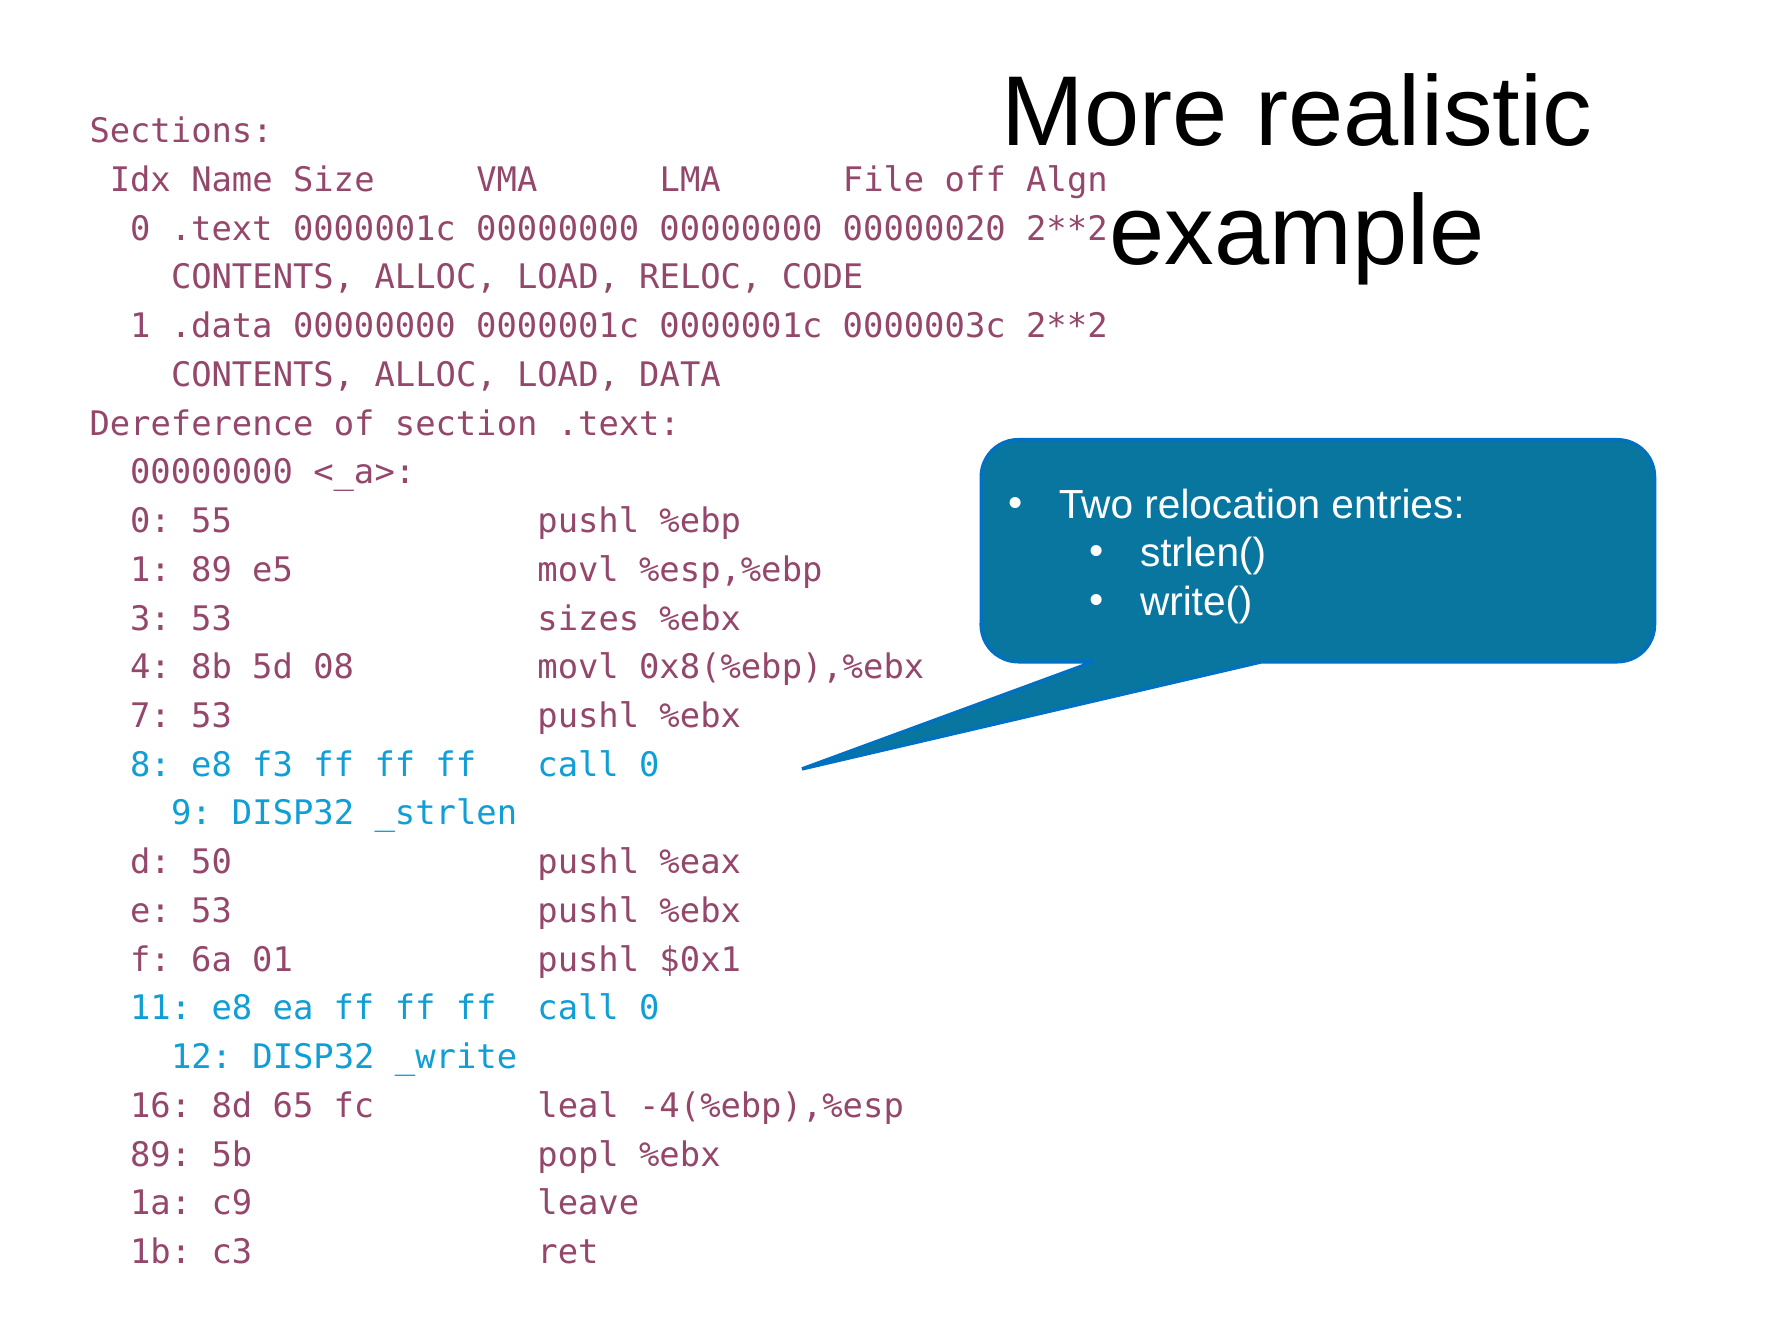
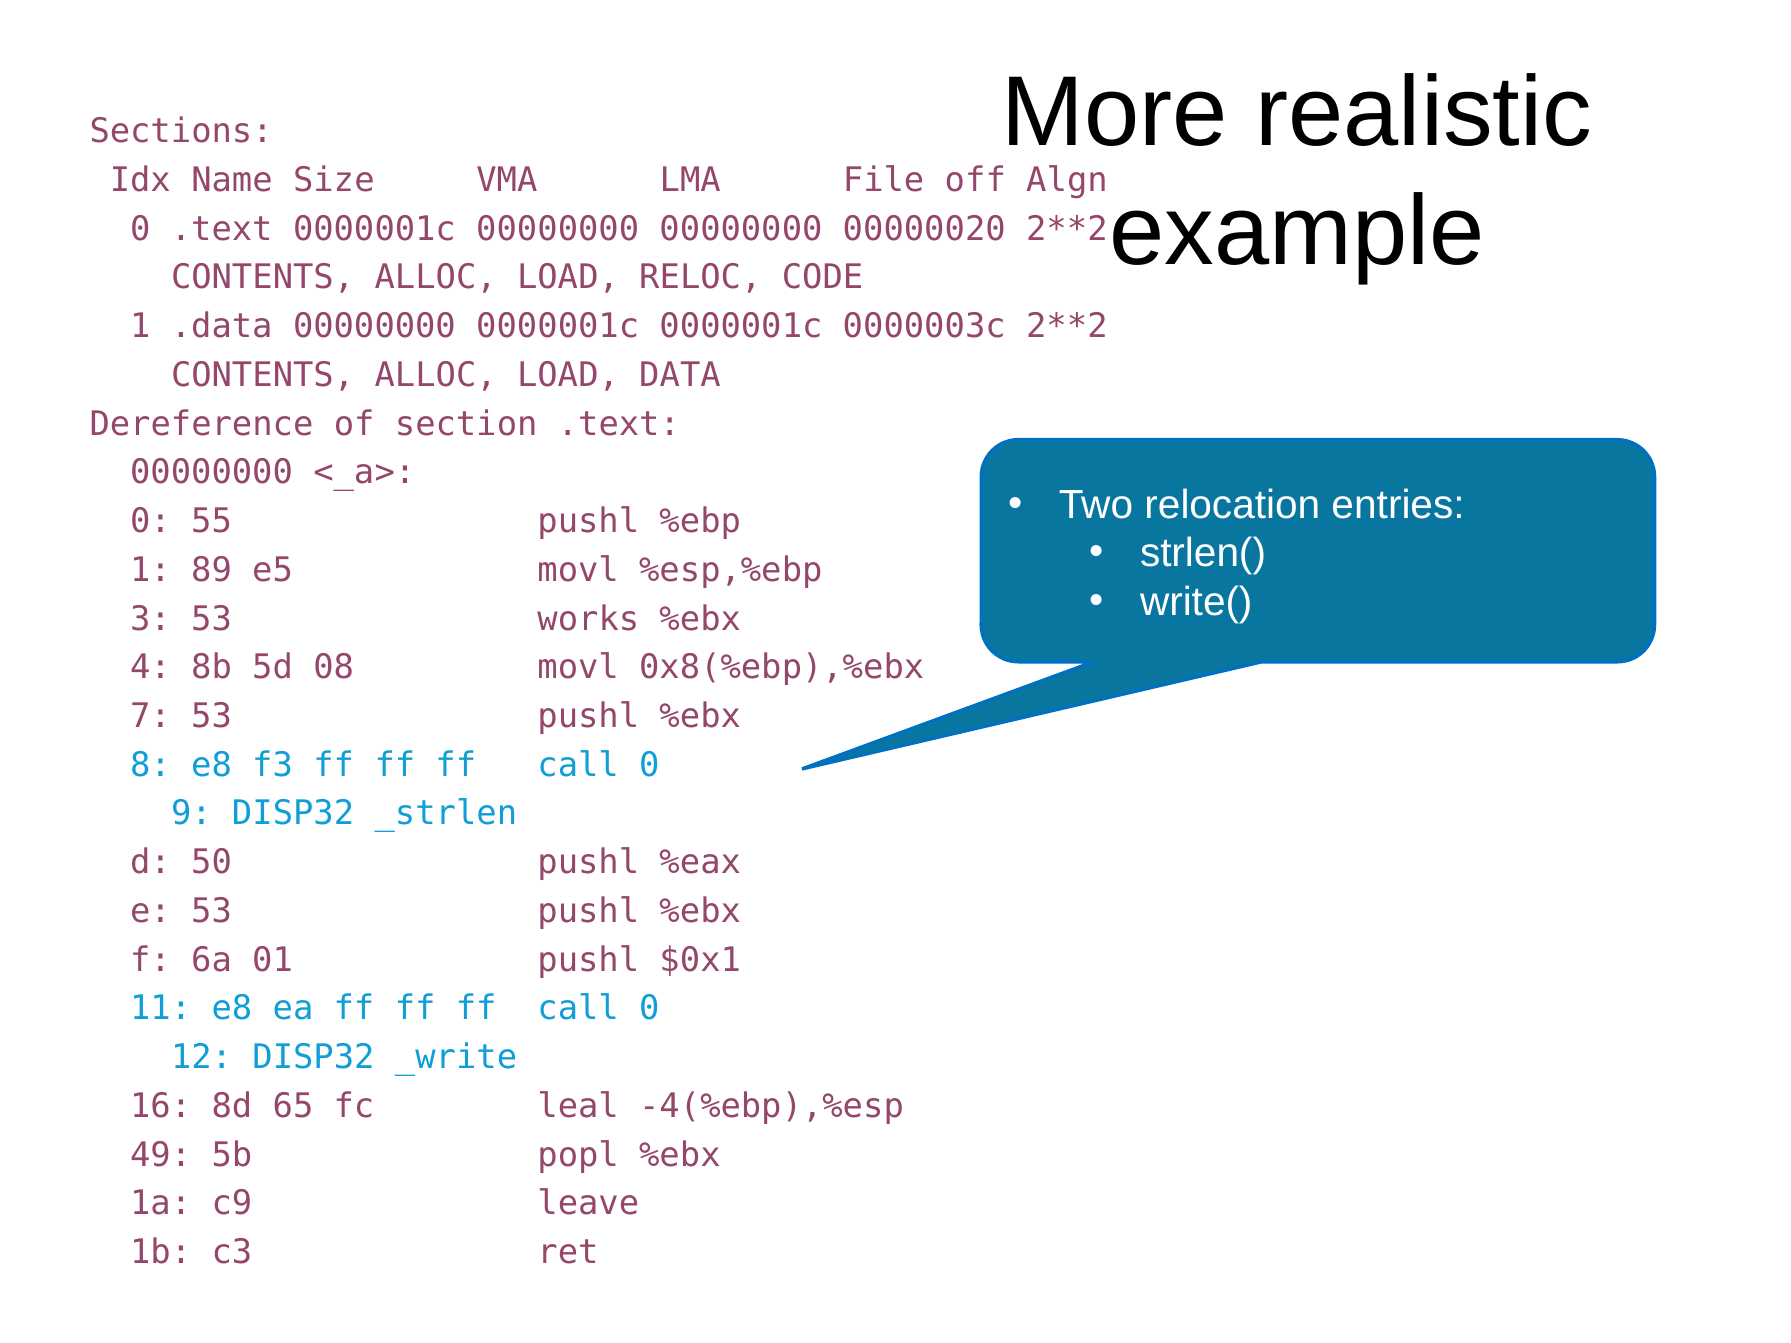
sizes: sizes -> works (588, 619)
89: 89 -> 49 (161, 1155)
